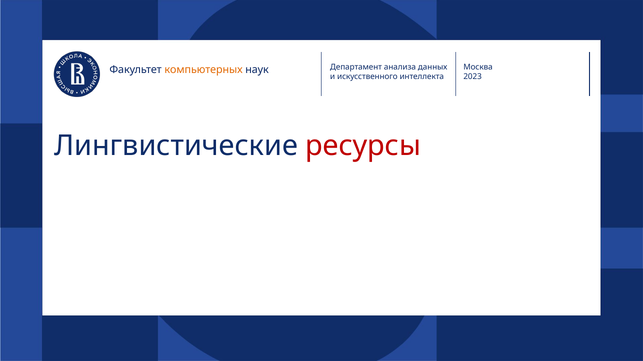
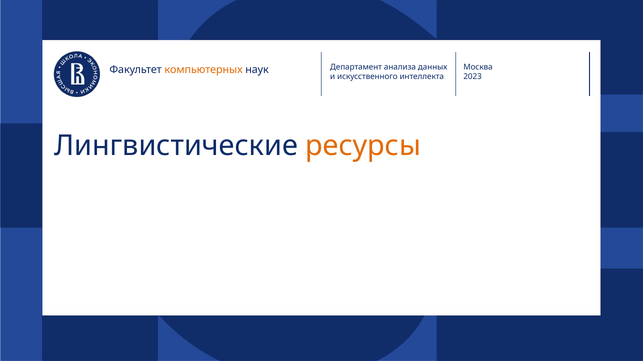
ресурсы colour: red -> orange (363, 146)
